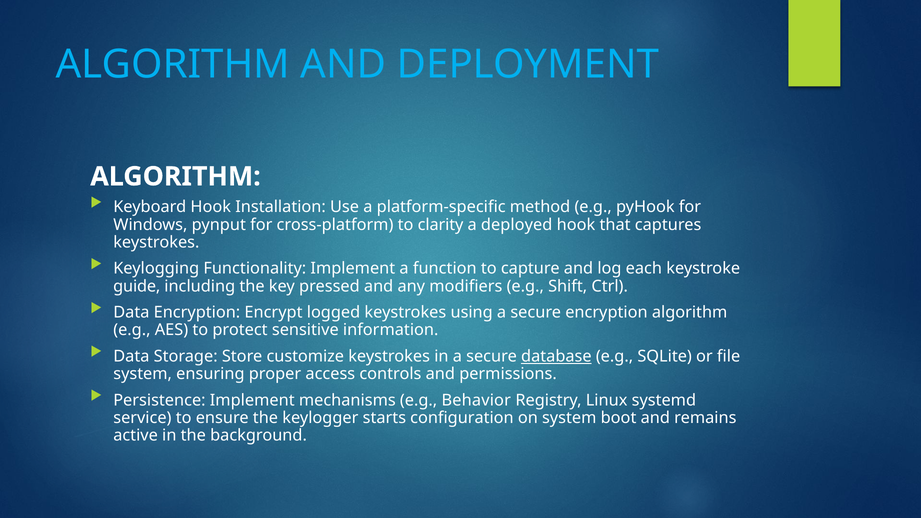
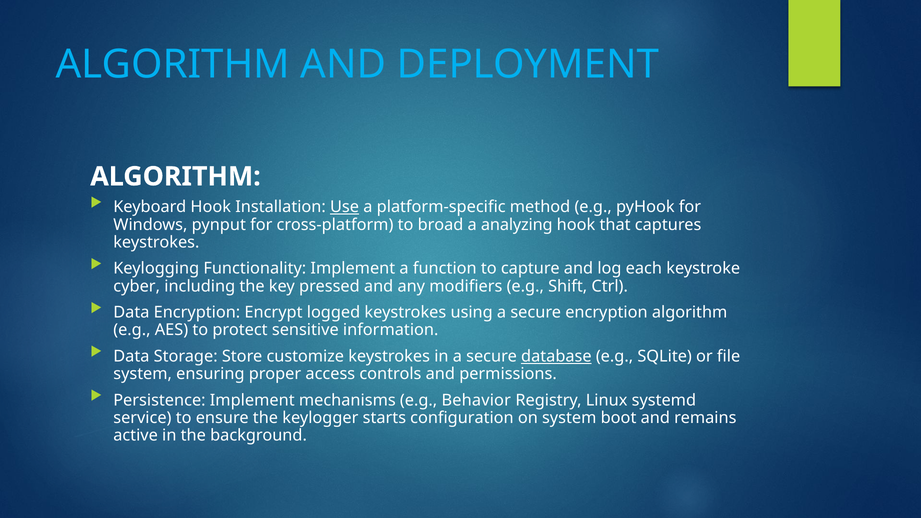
Use underline: none -> present (345, 207)
clarity: clarity -> broad (441, 225)
deployed: deployed -> analyzing (517, 225)
guide: guide -> cyber (137, 286)
